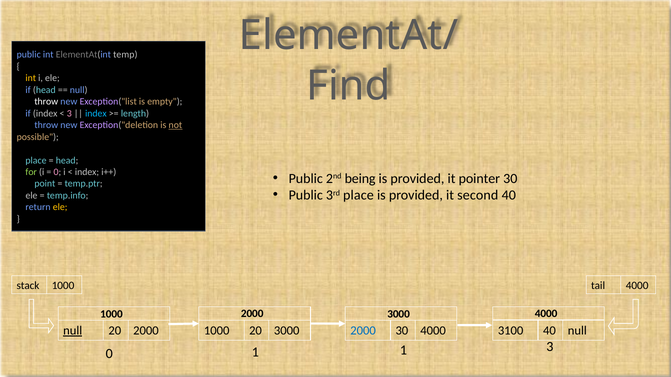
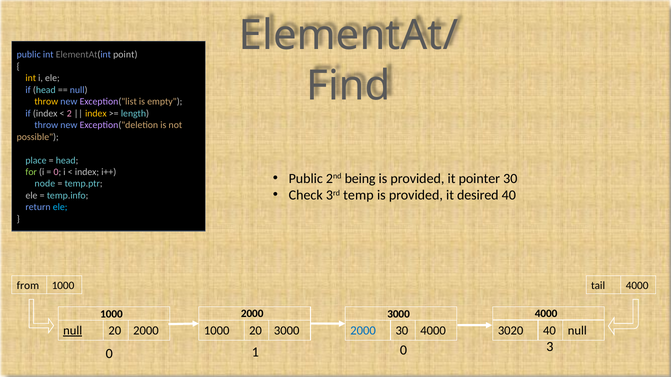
temp: temp -> point (125, 55)
throw colour: white -> yellow (46, 102)
3: 3 -> 2 (69, 113)
index colour: light blue -> yellow (96, 113)
not underline: present -> none (175, 125)
point: point -> node (45, 184)
Public: Public -> Check (306, 195)
3rd place: place -> temp (358, 195)
second: second -> desired (478, 195)
ele colour: yellow -> light blue (60, 207)
stack: stack -> from (28, 286)
3100: 3100 -> 3020 (511, 331)
1 1: 1 -> 0 (403, 351)
